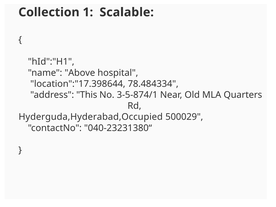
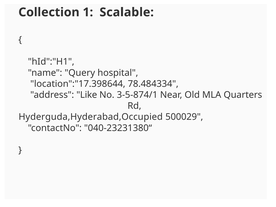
Above: Above -> Query (80, 73)
This: This -> Like (87, 95)
